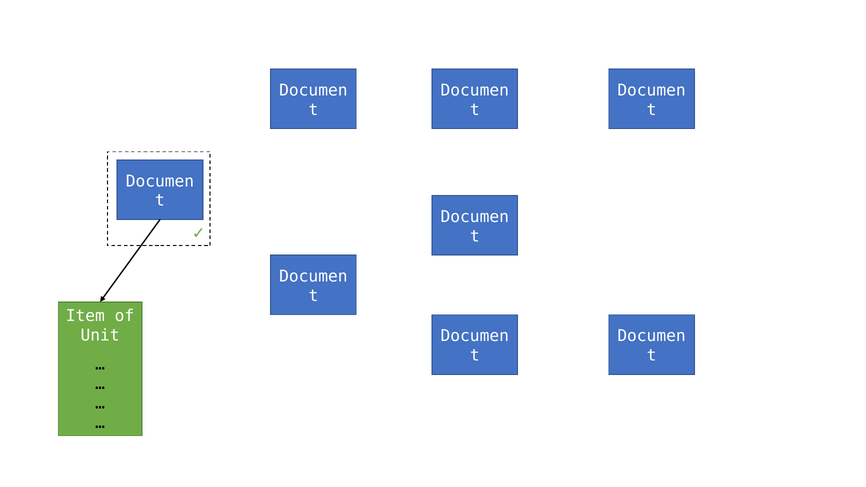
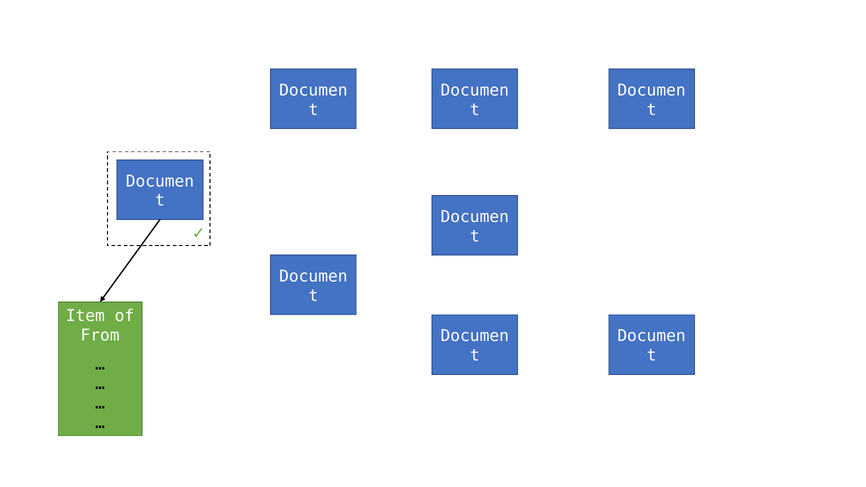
Unit: Unit -> From (100, 336)
